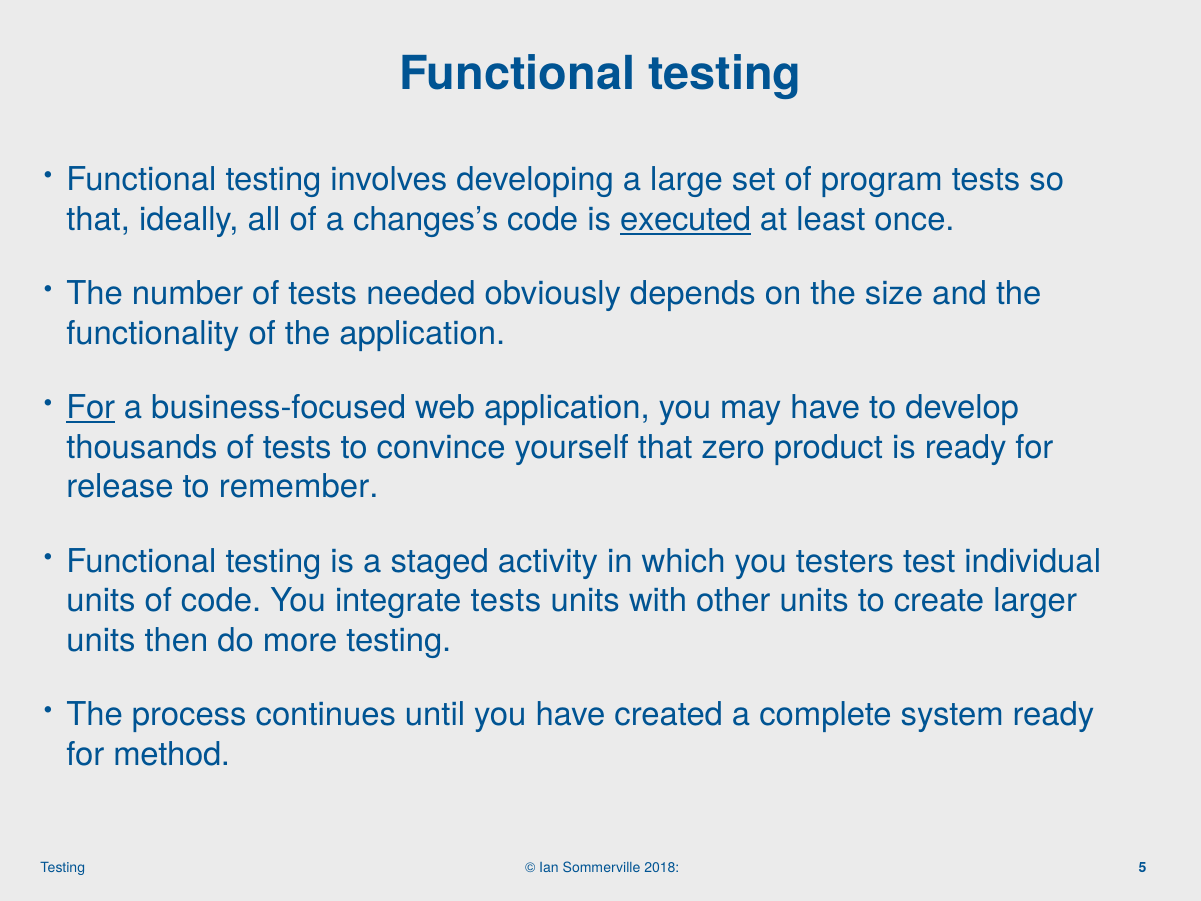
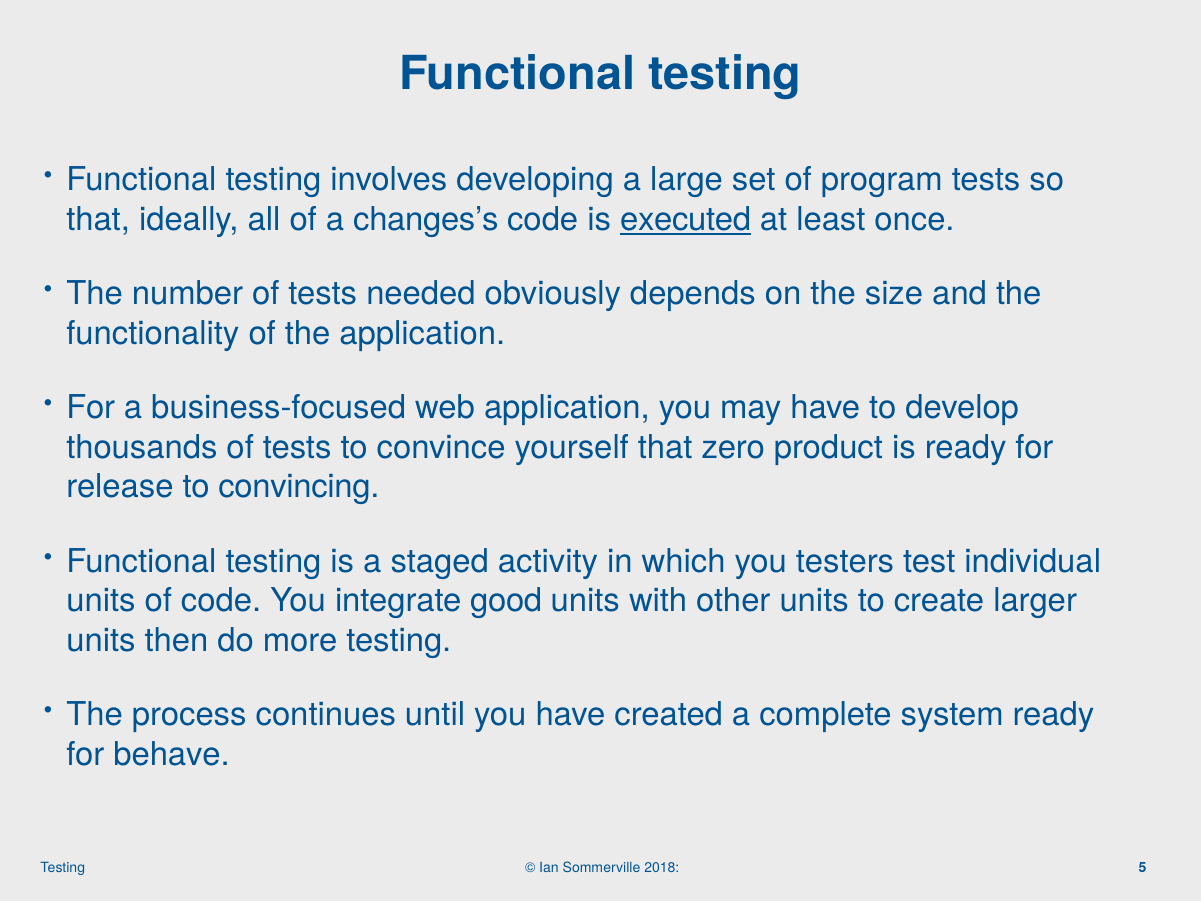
For underline: present -> none (91, 408)
remember: remember -> convincing (299, 487)
integrate tests: tests -> good (506, 601)
method: method -> behave (172, 754)
